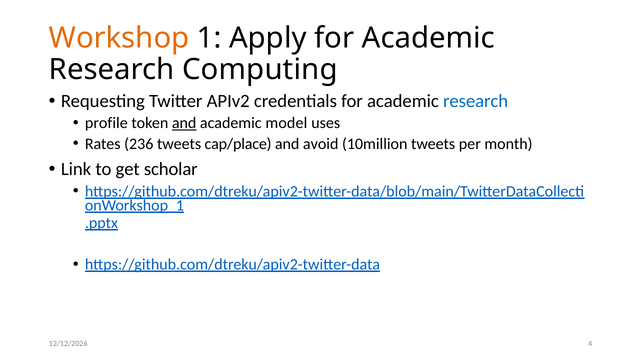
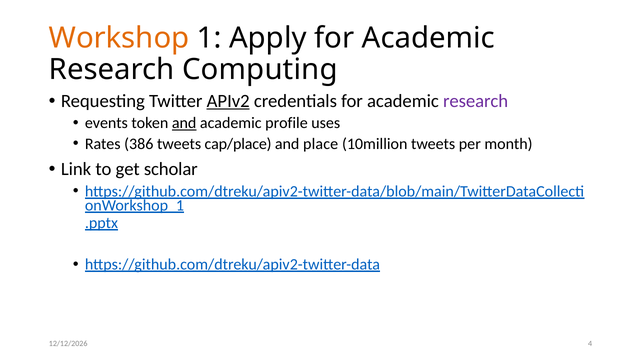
APIv2 underline: none -> present (228, 101)
research colour: blue -> purple (476, 101)
profile: profile -> events (106, 123)
model: model -> profile (286, 123)
236: 236 -> 386 (139, 144)
avoid: avoid -> place (321, 144)
